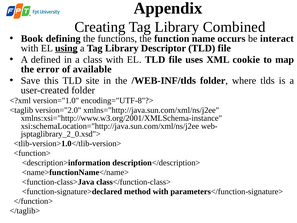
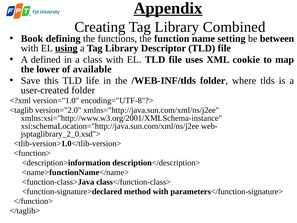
Appendix underline: none -> present (168, 8)
occurs: occurs -> setting (232, 39)
interact: interact -> between (277, 39)
error: error -> lower (48, 69)
site: site -> life (93, 81)
